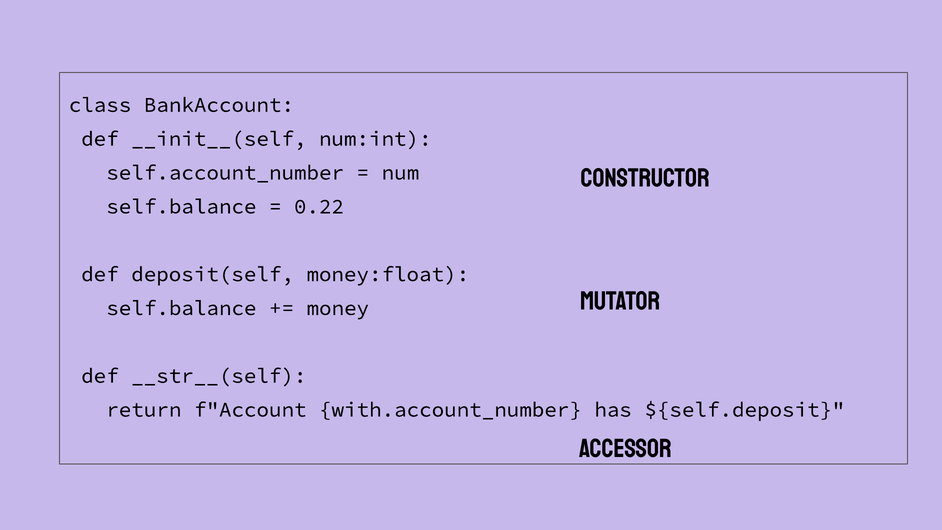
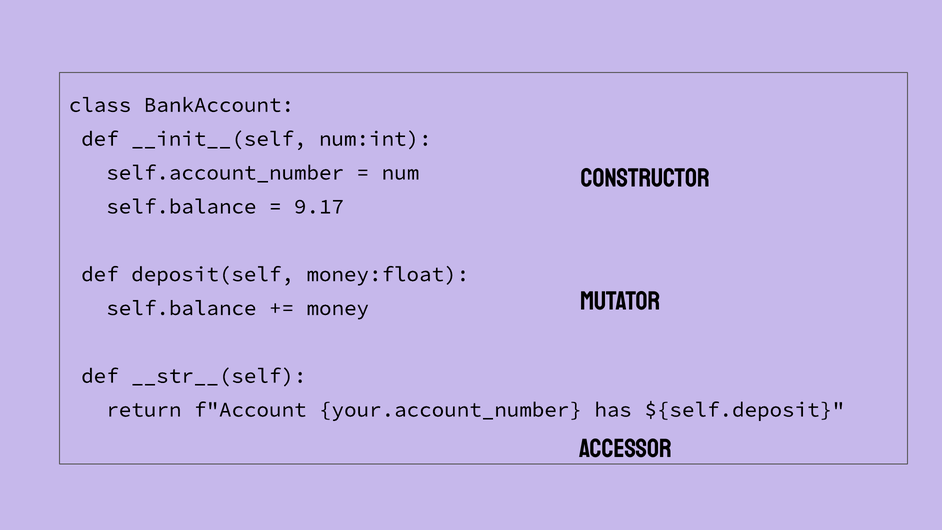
0.22: 0.22 -> 9.17 (319, 206)
with.account_number: with.account_number -> your.account_number (450, 410)
